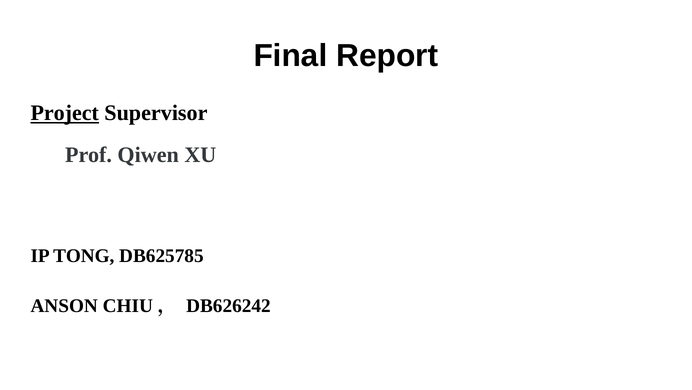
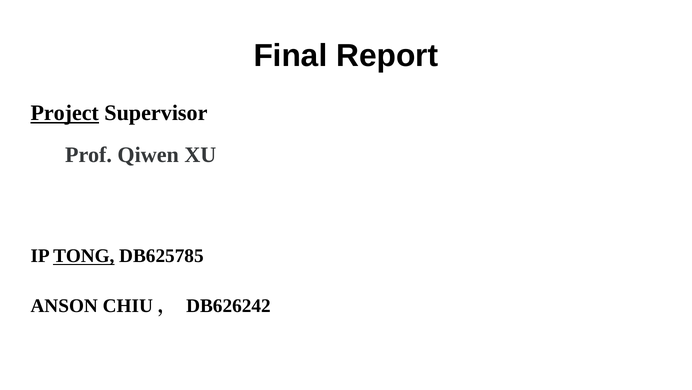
TONG underline: none -> present (84, 256)
